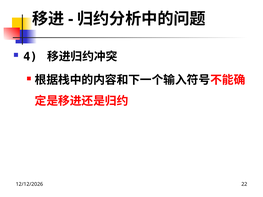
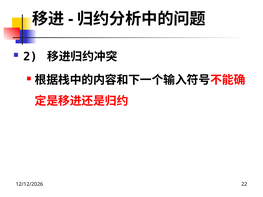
4: 4 -> 2 (30, 57)
